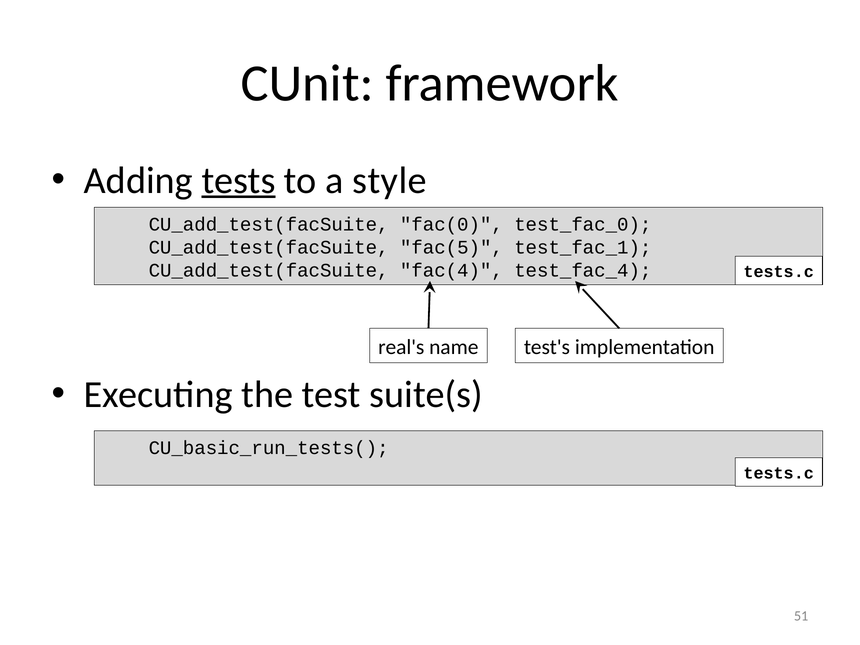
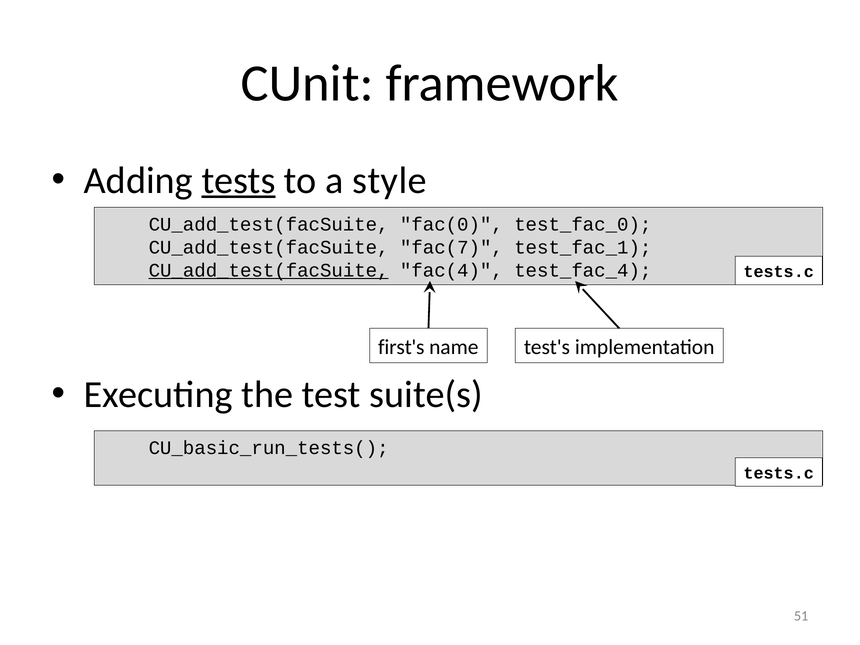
fac(5: fac(5 -> fac(7 (451, 247)
CU_add_test(facSuite underline: none -> present (269, 270)
real's: real's -> first's (401, 347)
